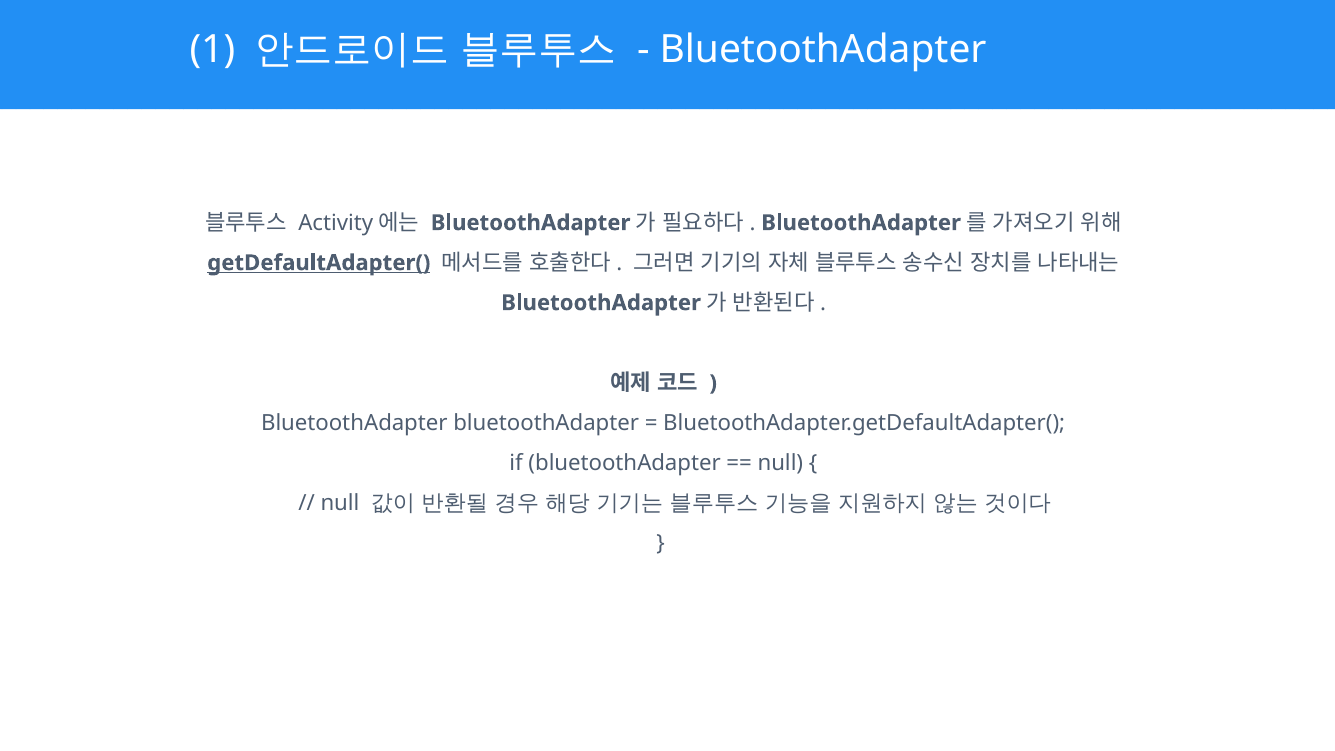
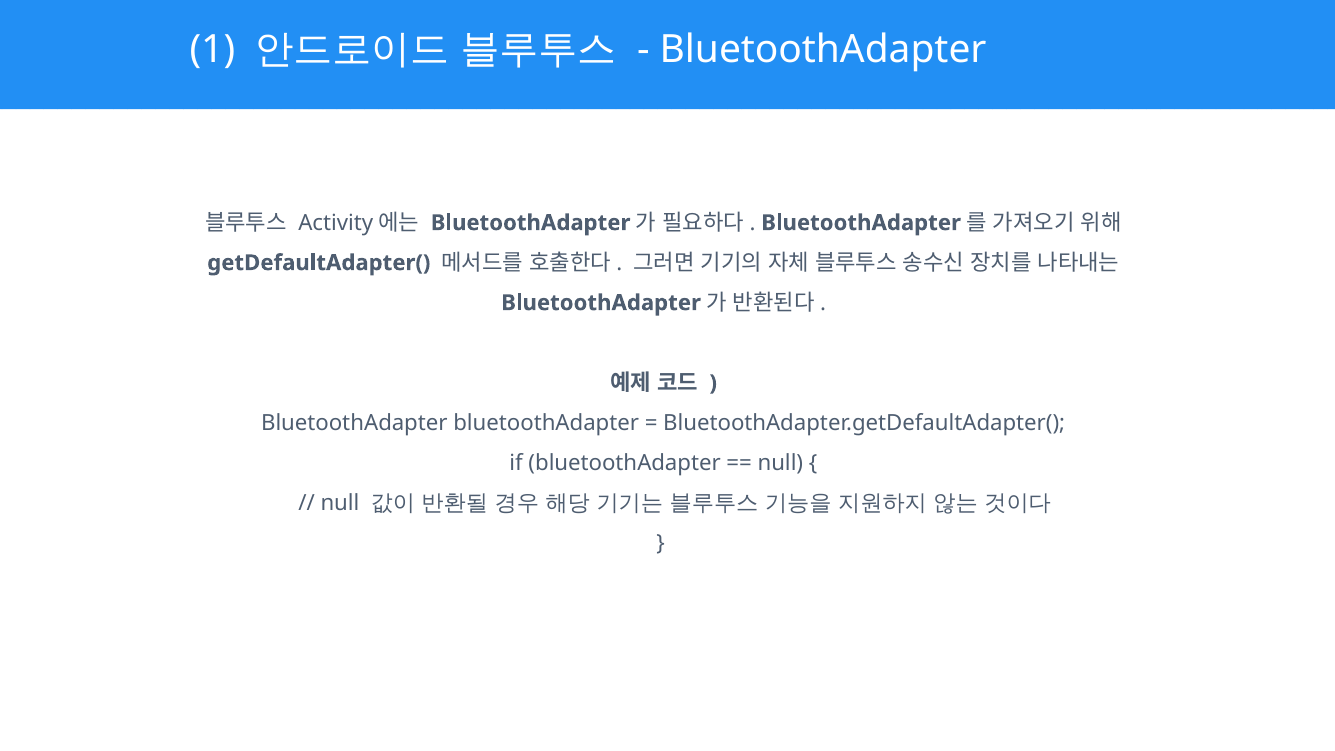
getDefaultAdapter( underline: present -> none (319, 263)
